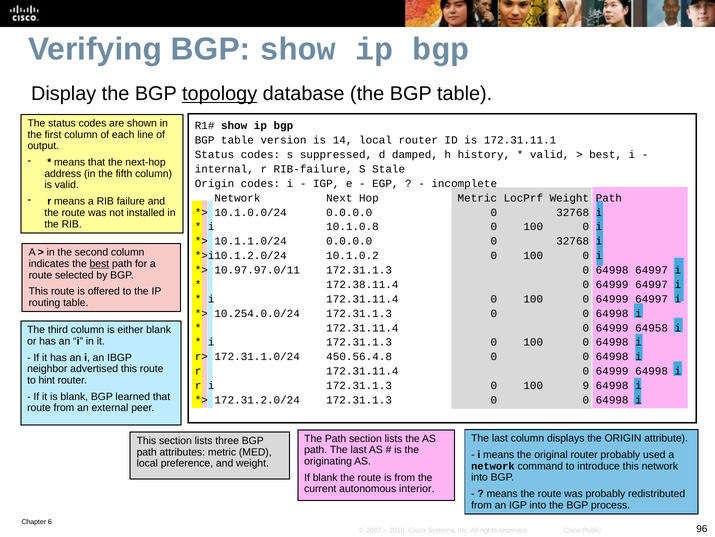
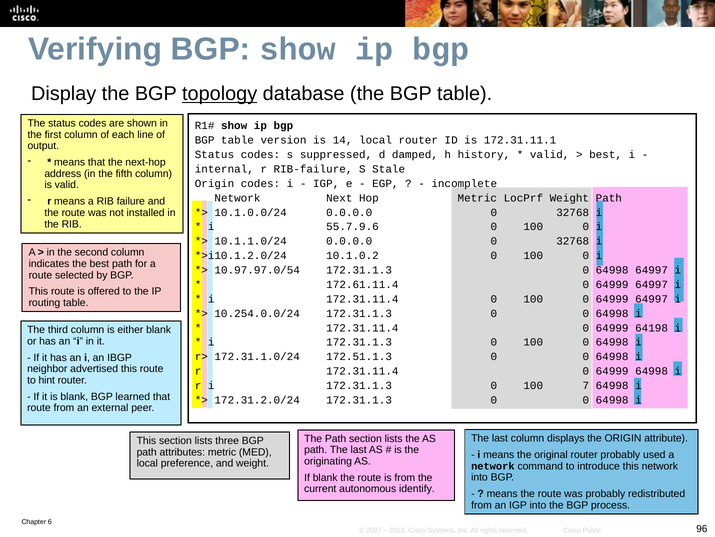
10.1.0.8: 10.1.0.8 -> 55.7.9.6 (352, 227)
best underline: present -> none (99, 263)
10.97.97.0/11: 10.97.97.0/11 -> 10.97.97.0/54 (257, 270)
172.38.11.4: 172.38.11.4 -> 172.61.11.4 (362, 284)
64958: 64958 -> 64198 (652, 327)
450.56.4.8: 450.56.4.8 -> 172.51.1.3 (359, 356)
9: 9 -> 7 (586, 385)
interior: interior -> identify (417, 488)
